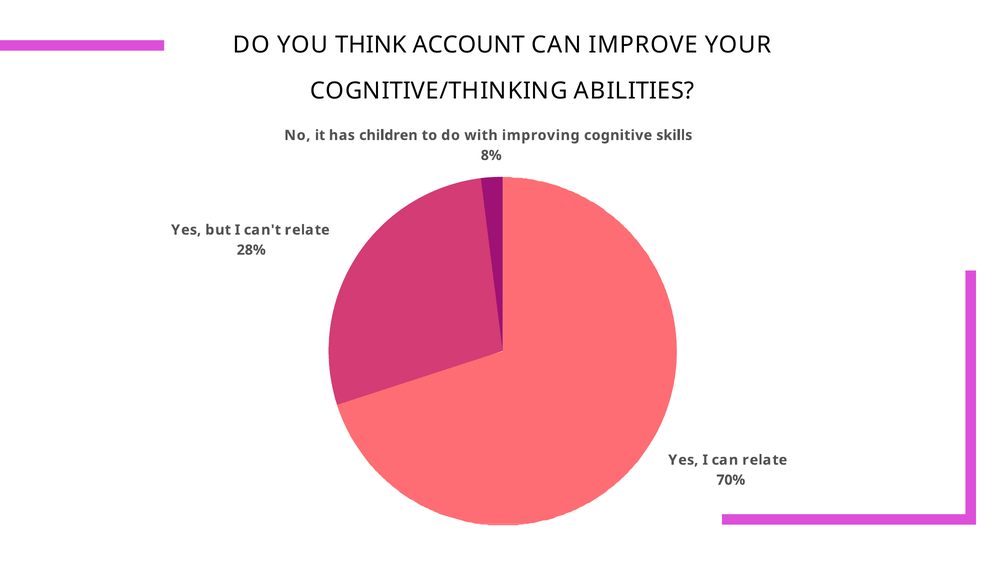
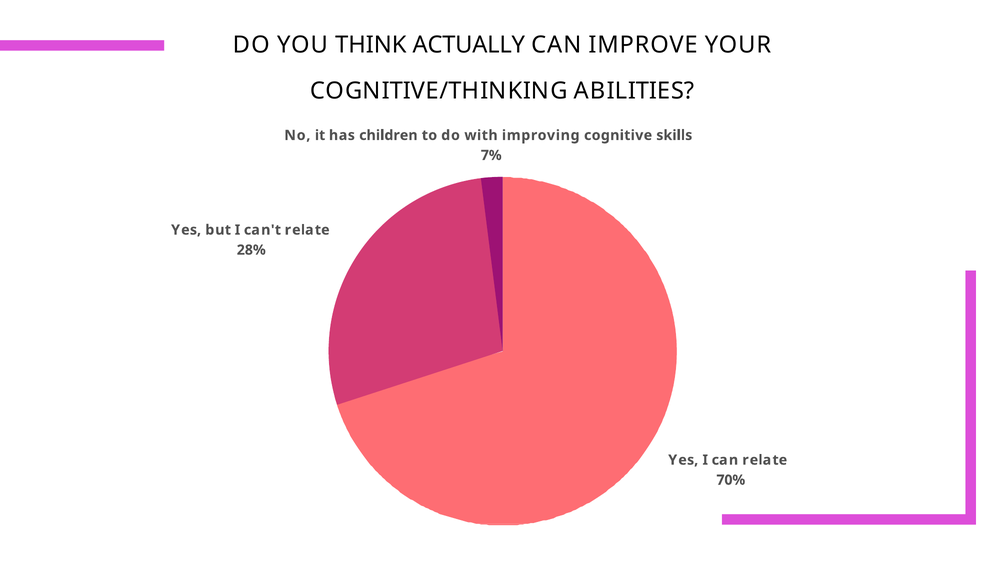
ACCOUNT: ACCOUNT -> ACTUALLY (469, 45)
8%: 8% -> 7% (491, 155)
